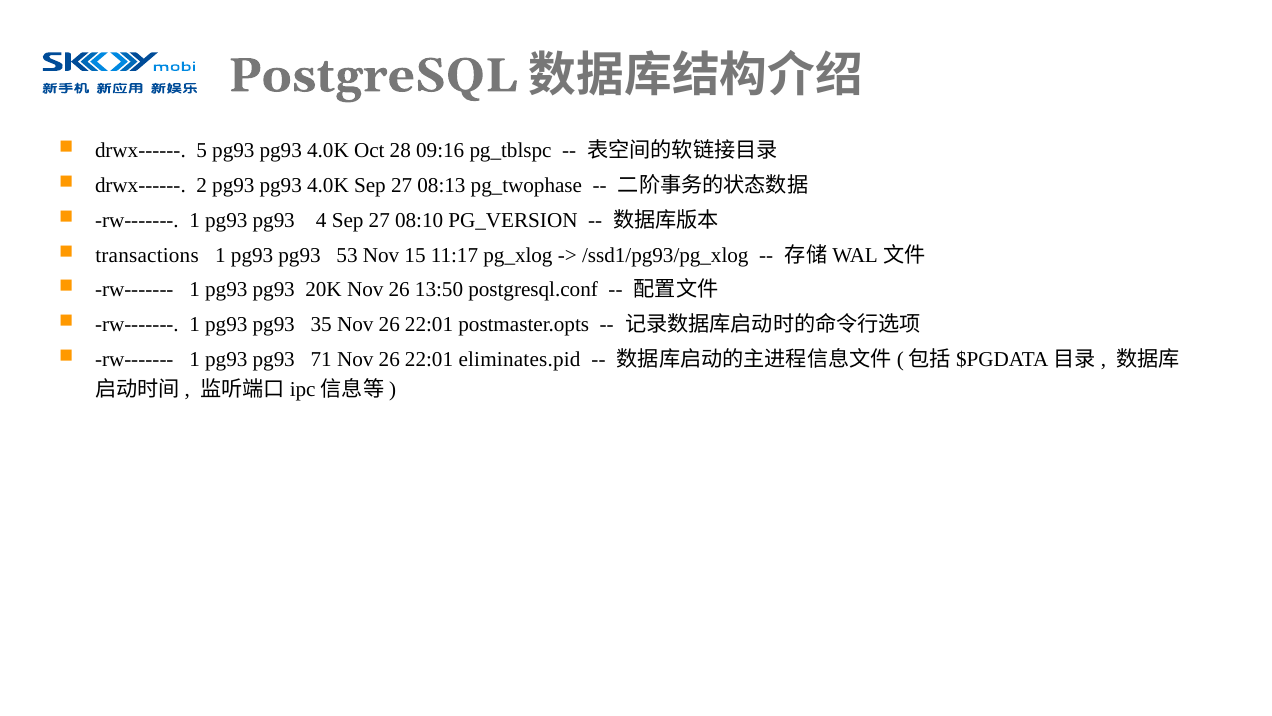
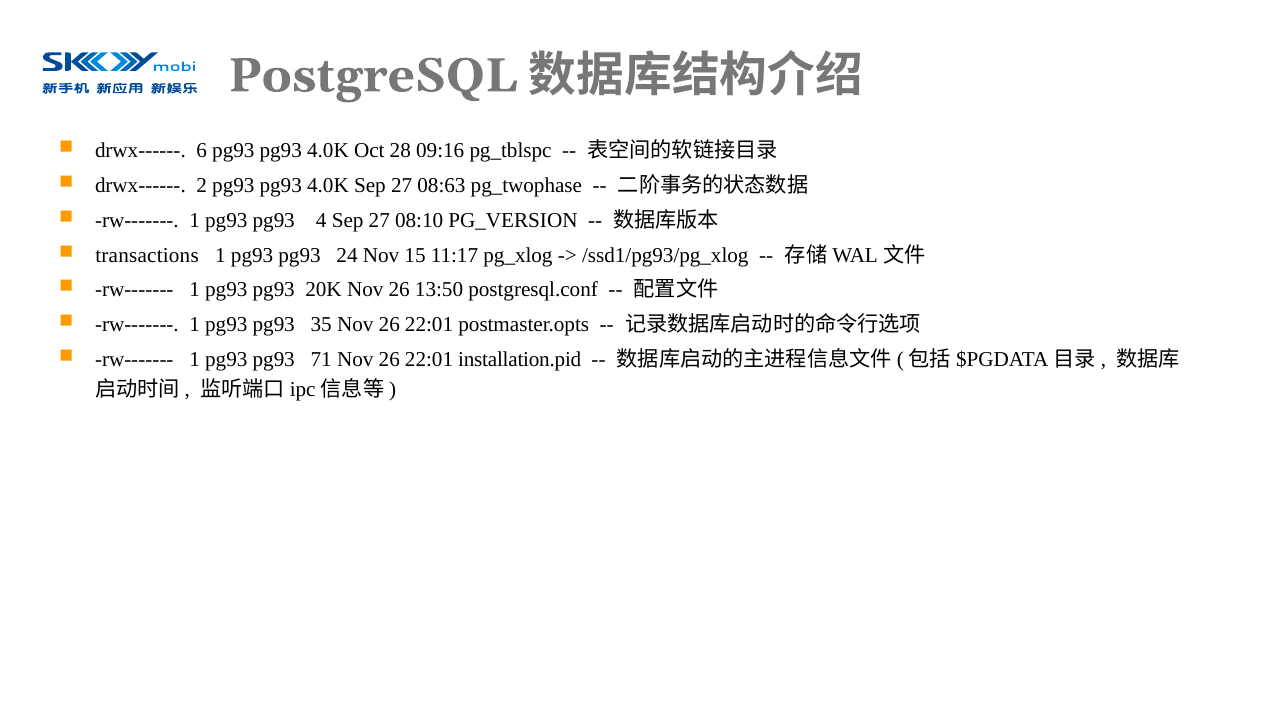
5: 5 -> 6 (202, 151)
08:13: 08:13 -> 08:63 (441, 185)
53: 53 -> 24 (347, 255)
eliminates.pid: eliminates.pid -> installation.pid (520, 359)
